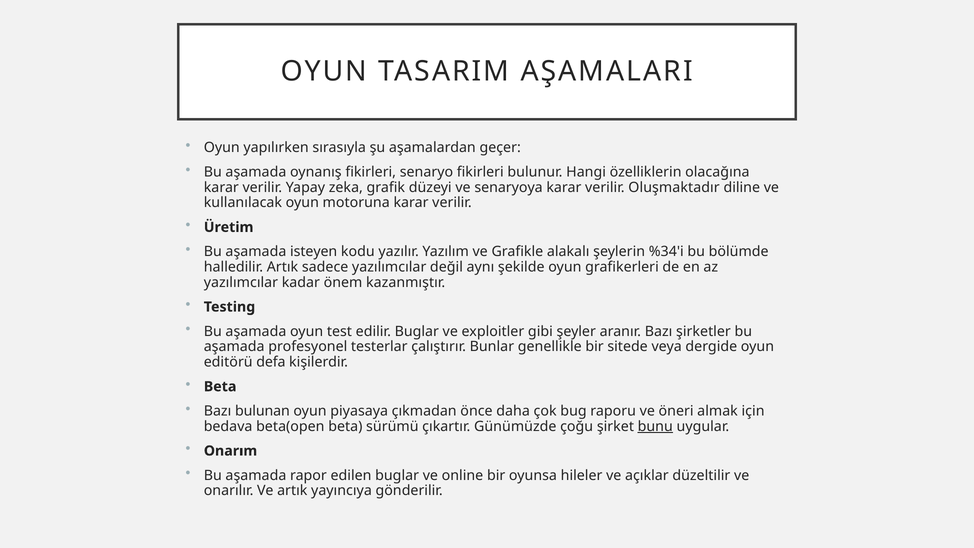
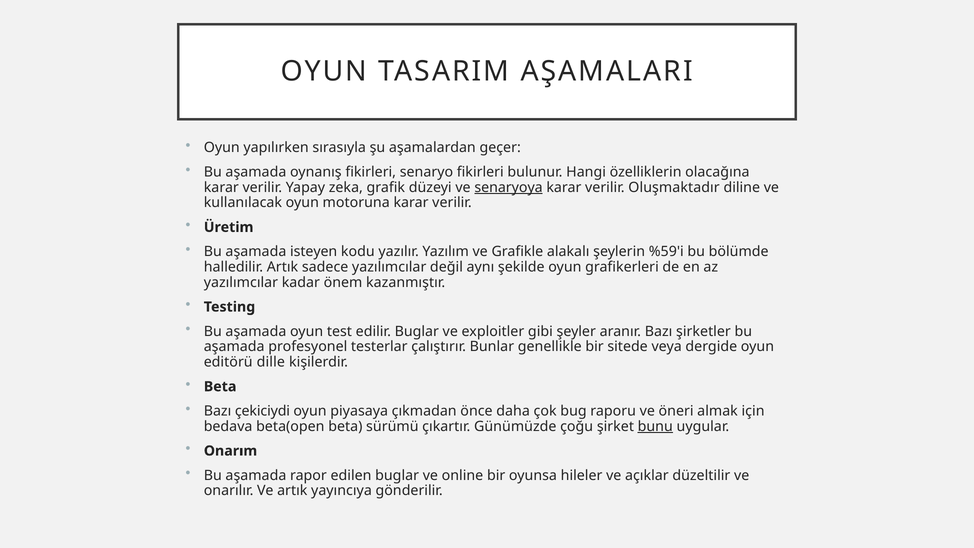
senaryoya underline: none -> present (509, 187)
%34'i: %34'i -> %59'i (666, 252)
defa: defa -> dille (271, 362)
bulunan: bulunan -> çekiciydi (262, 411)
